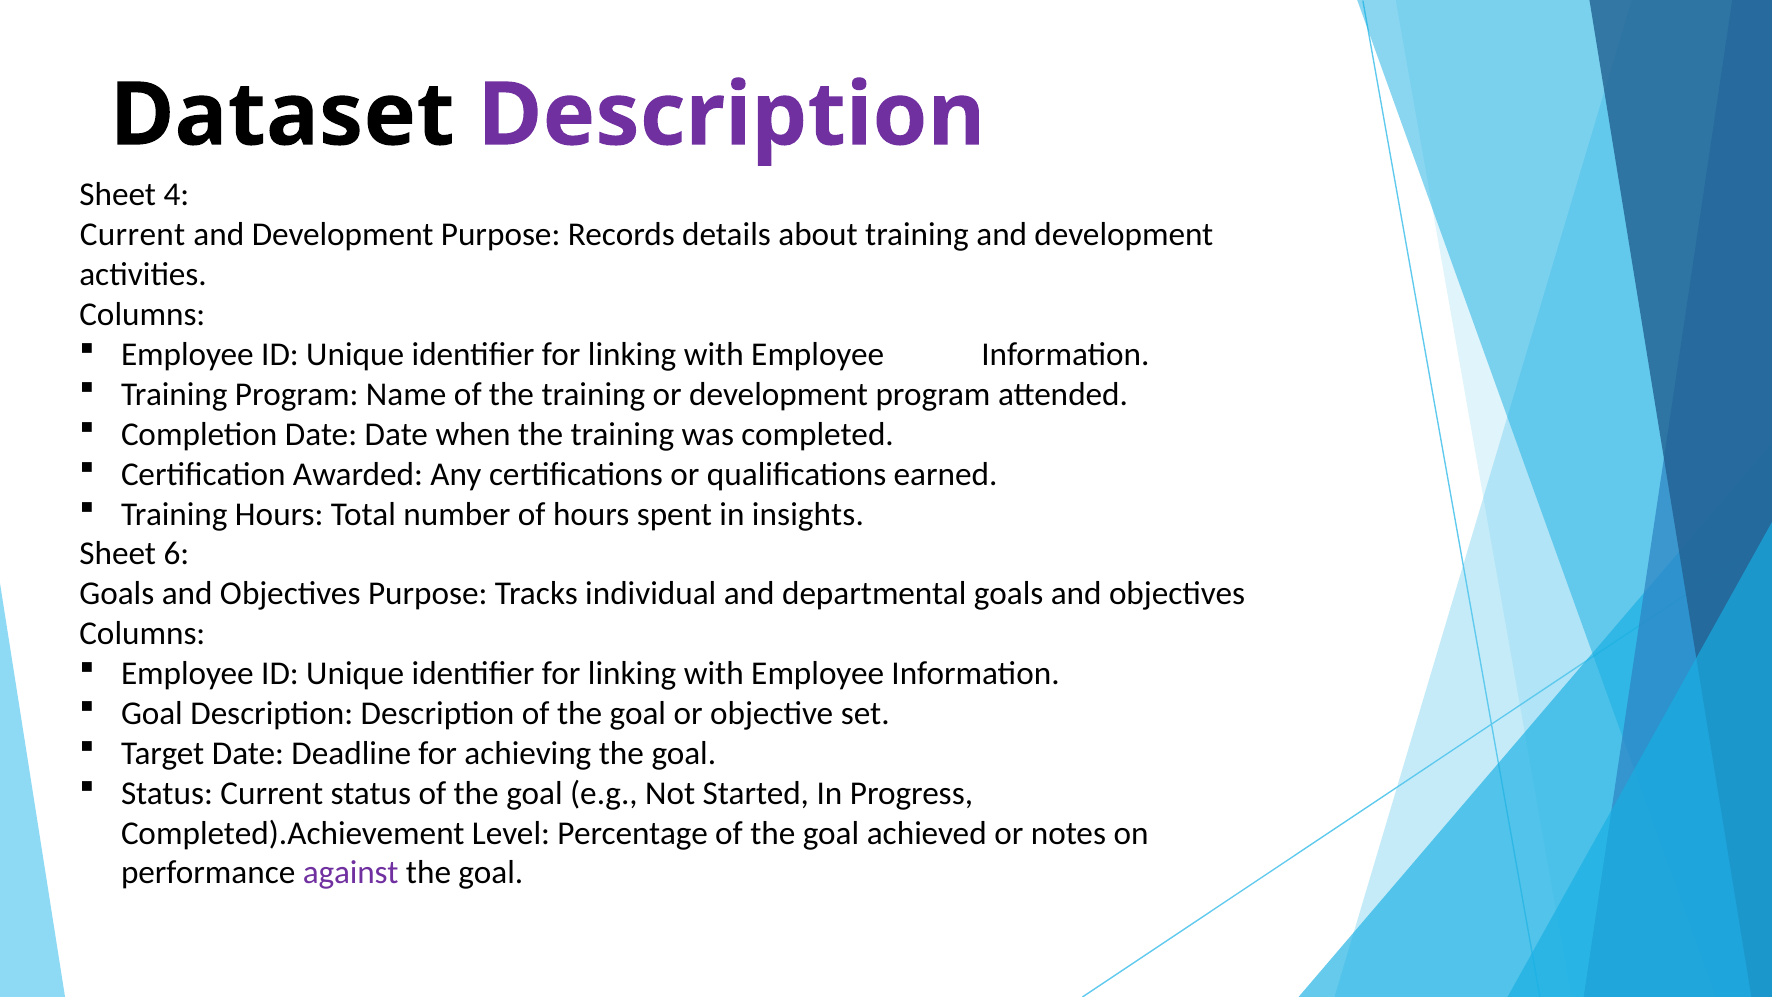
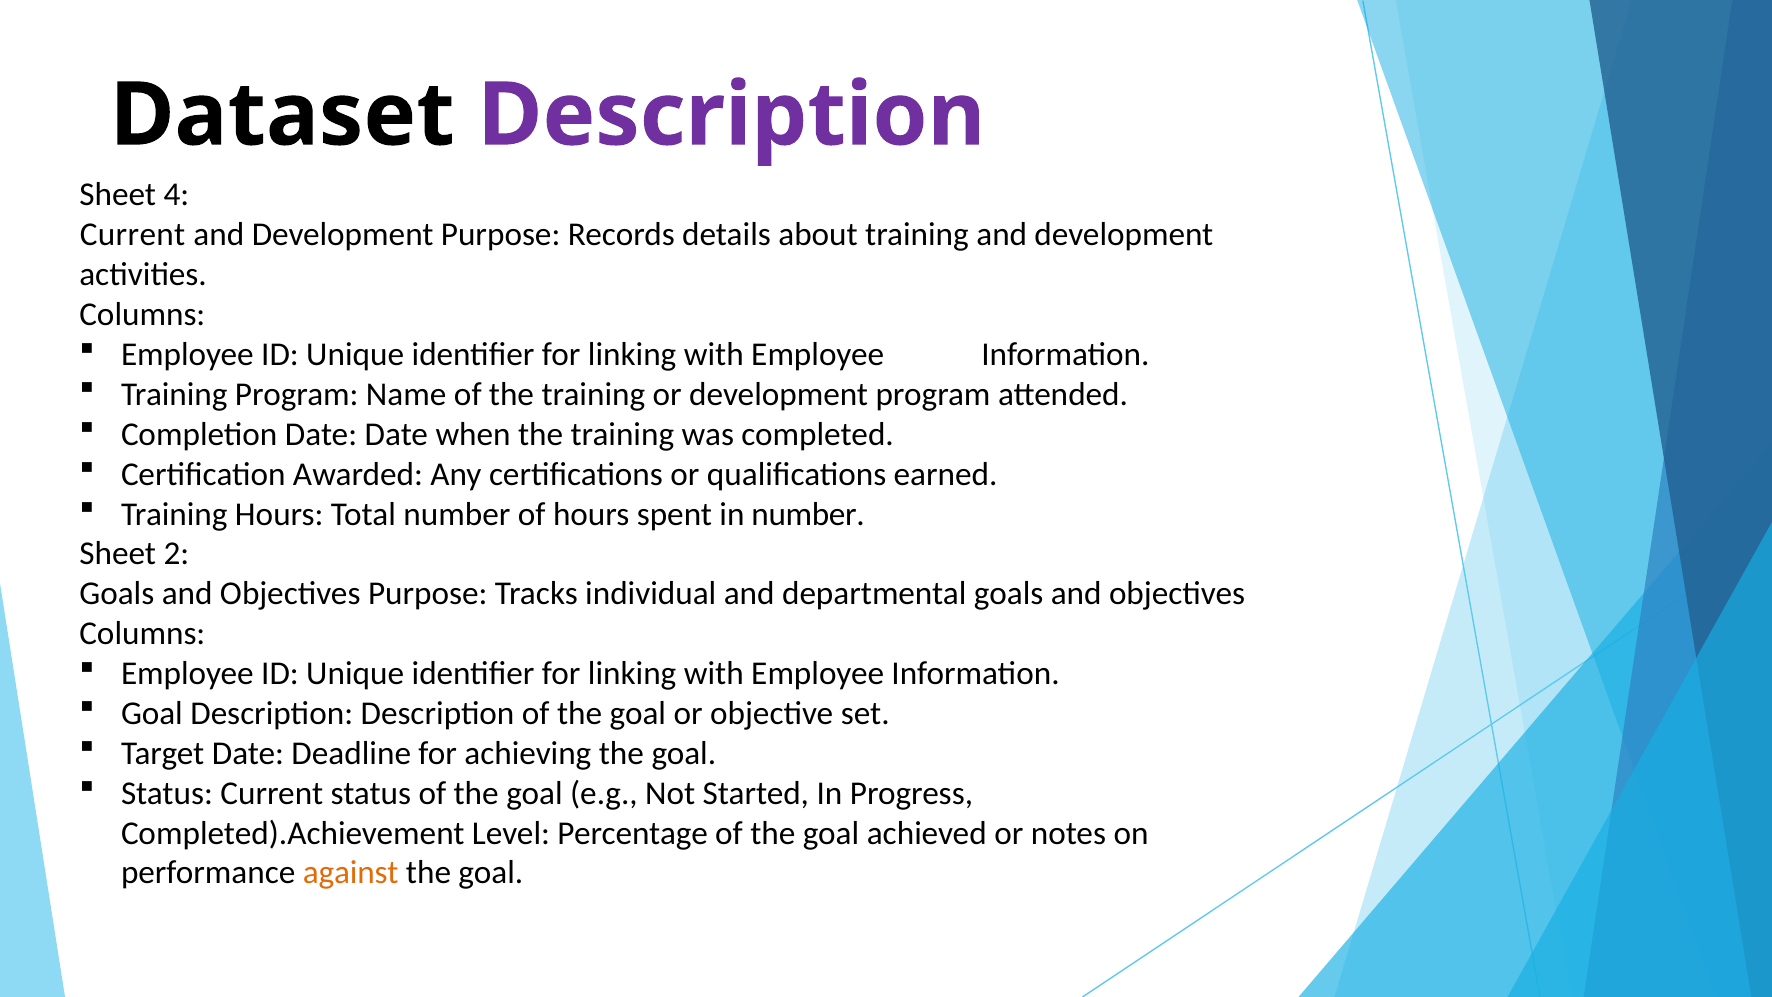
in insights: insights -> number (808, 514)
6: 6 -> 2 (176, 554)
against colour: purple -> orange (351, 873)
